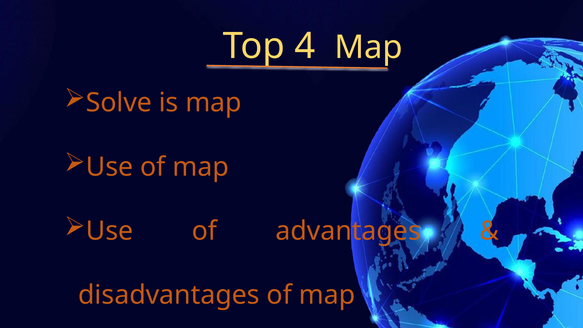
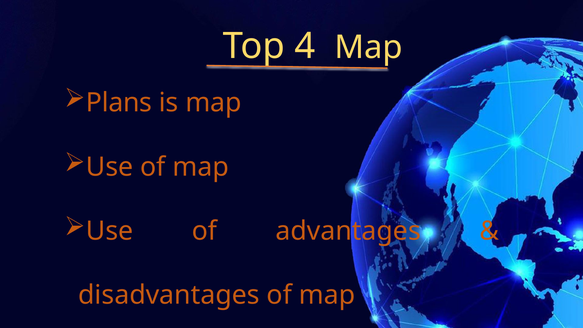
Solve: Solve -> Plans (119, 103)
